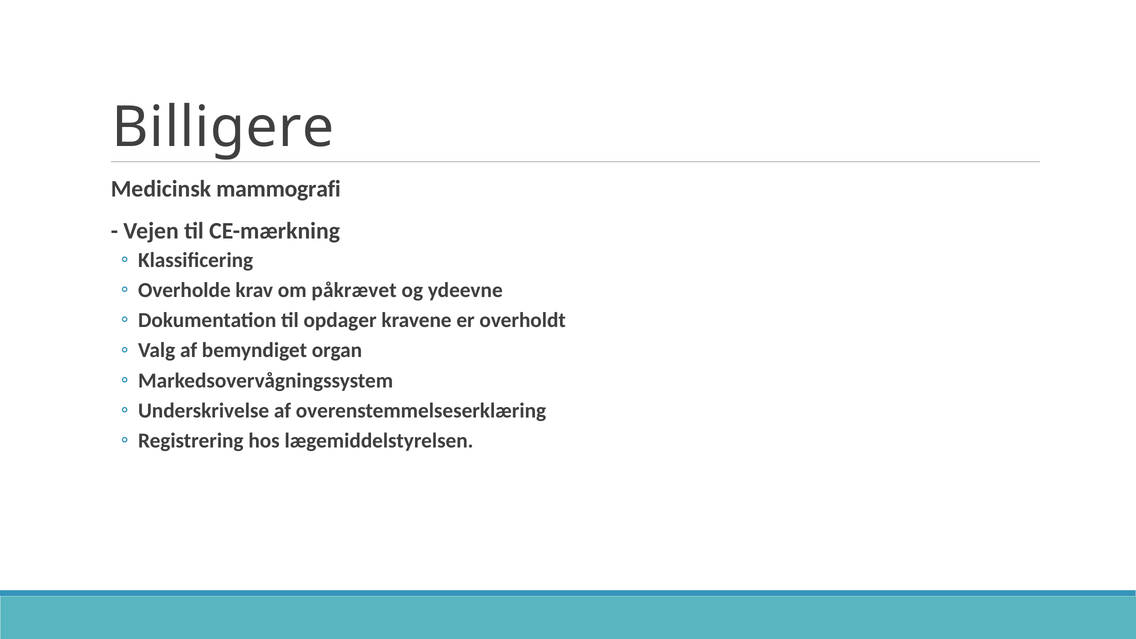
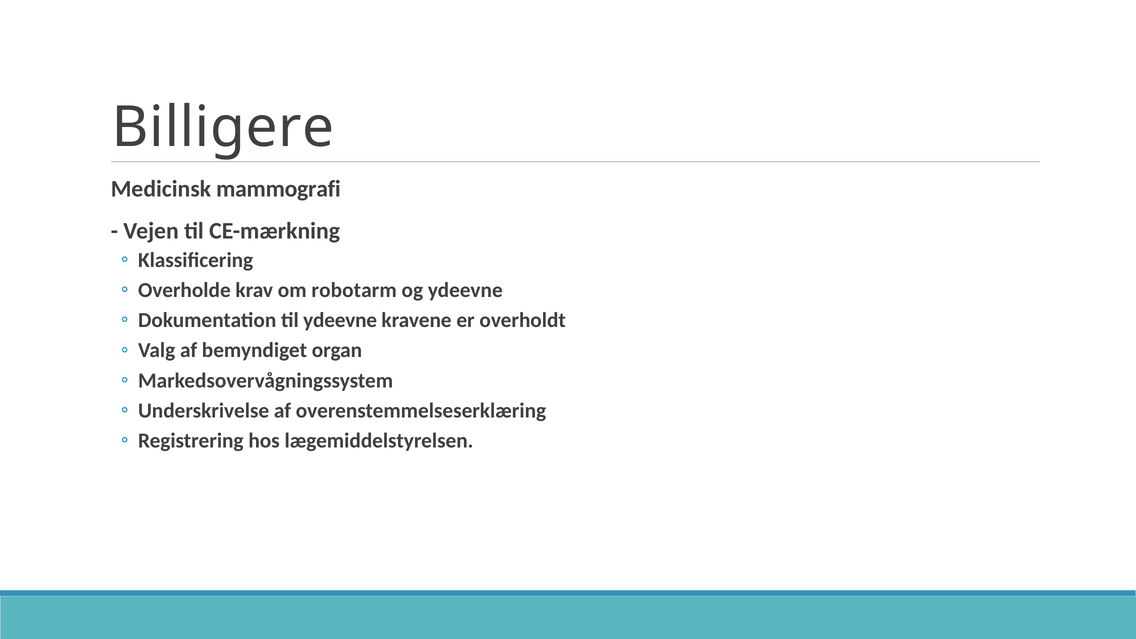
påkrævet: påkrævet -> robotarm (354, 290)
til opdager: opdager -> ydeevne (340, 320)
